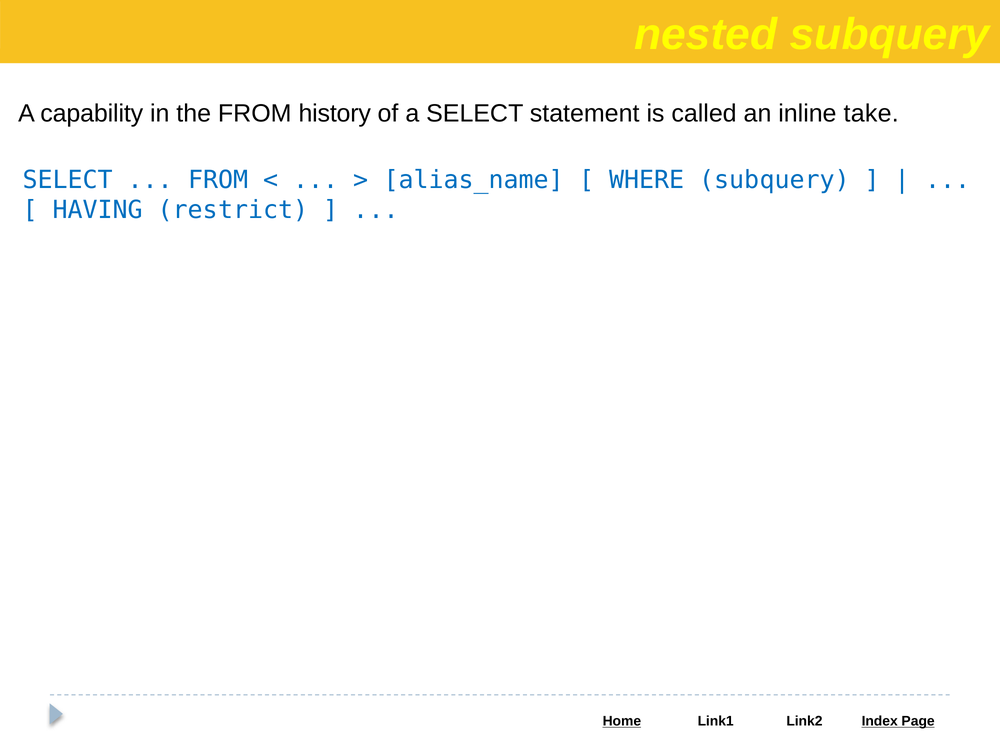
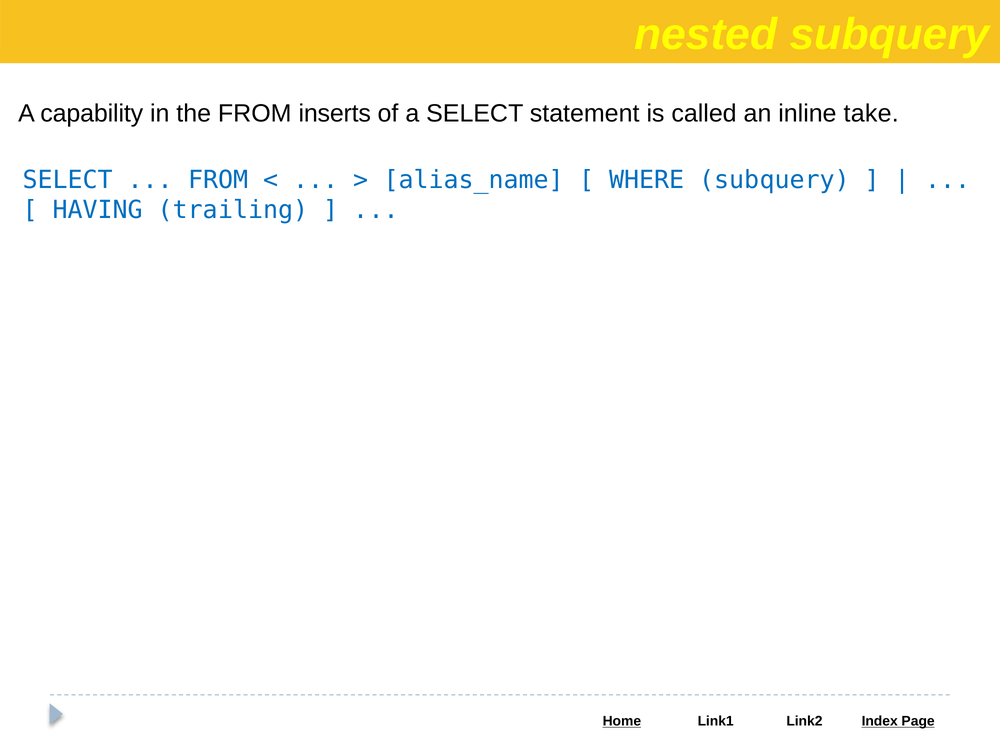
history: history -> inserts (335, 113)
restrict: restrict -> trailing (233, 210)
